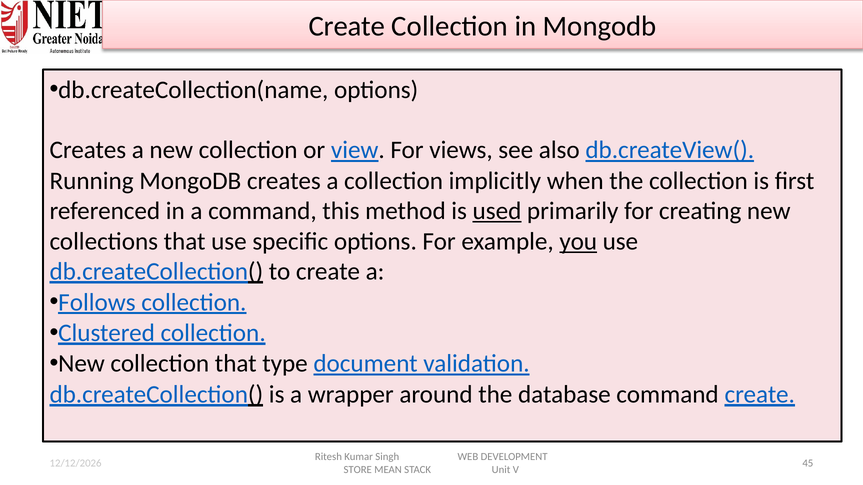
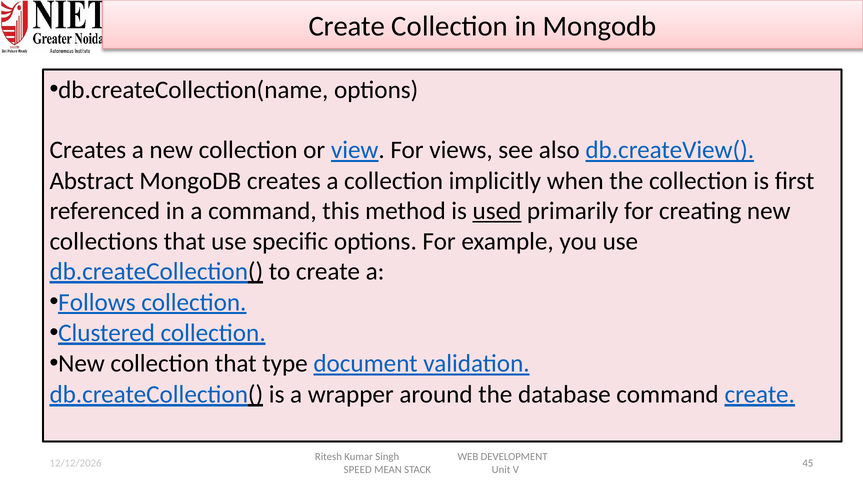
Running: Running -> Abstract (92, 181)
you underline: present -> none (578, 241)
STORE: STORE -> SPEED (358, 470)
